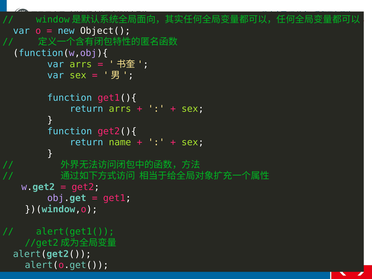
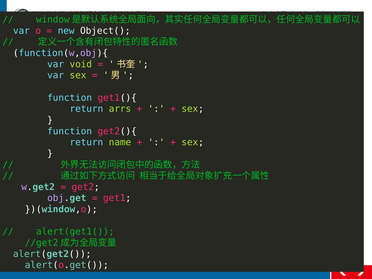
var arrs: arrs -> void (81, 64)
